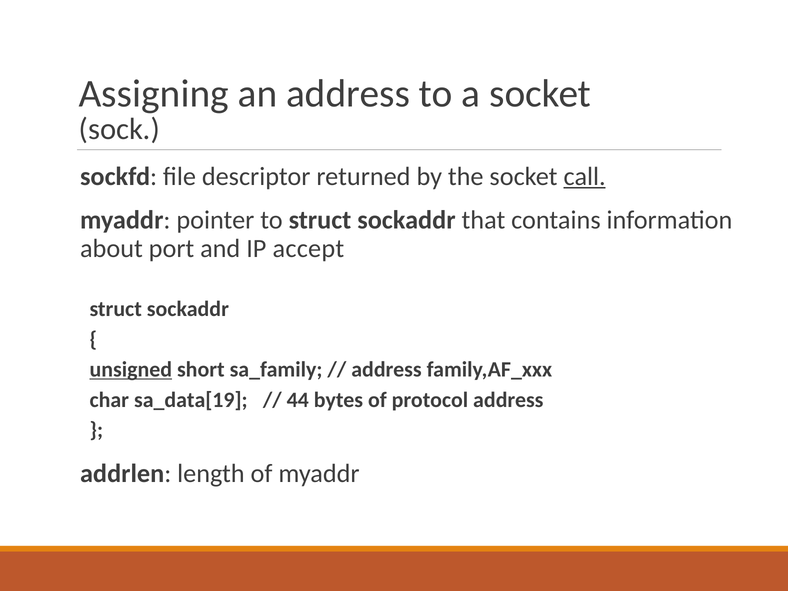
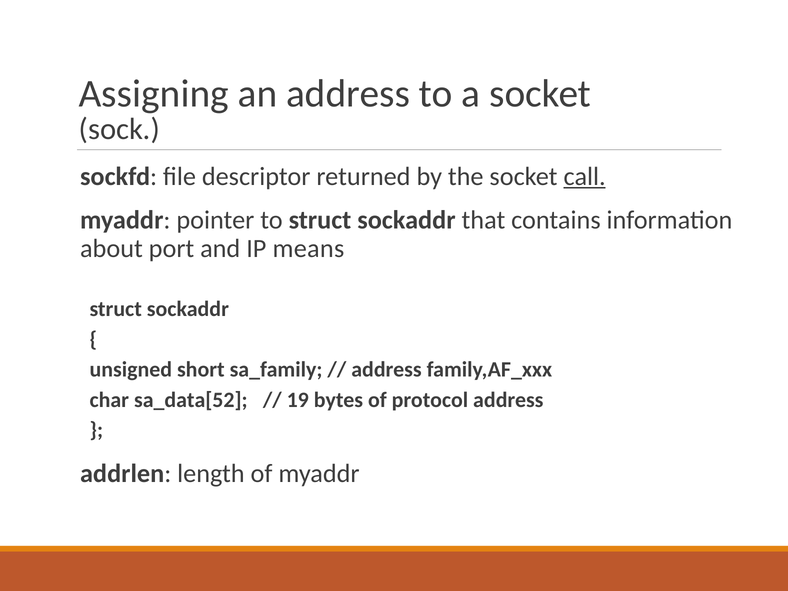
accept: accept -> means (308, 248)
unsigned underline: present -> none (131, 370)
sa_data[19: sa_data[19 -> sa_data[52 (191, 400)
44: 44 -> 19 (298, 400)
